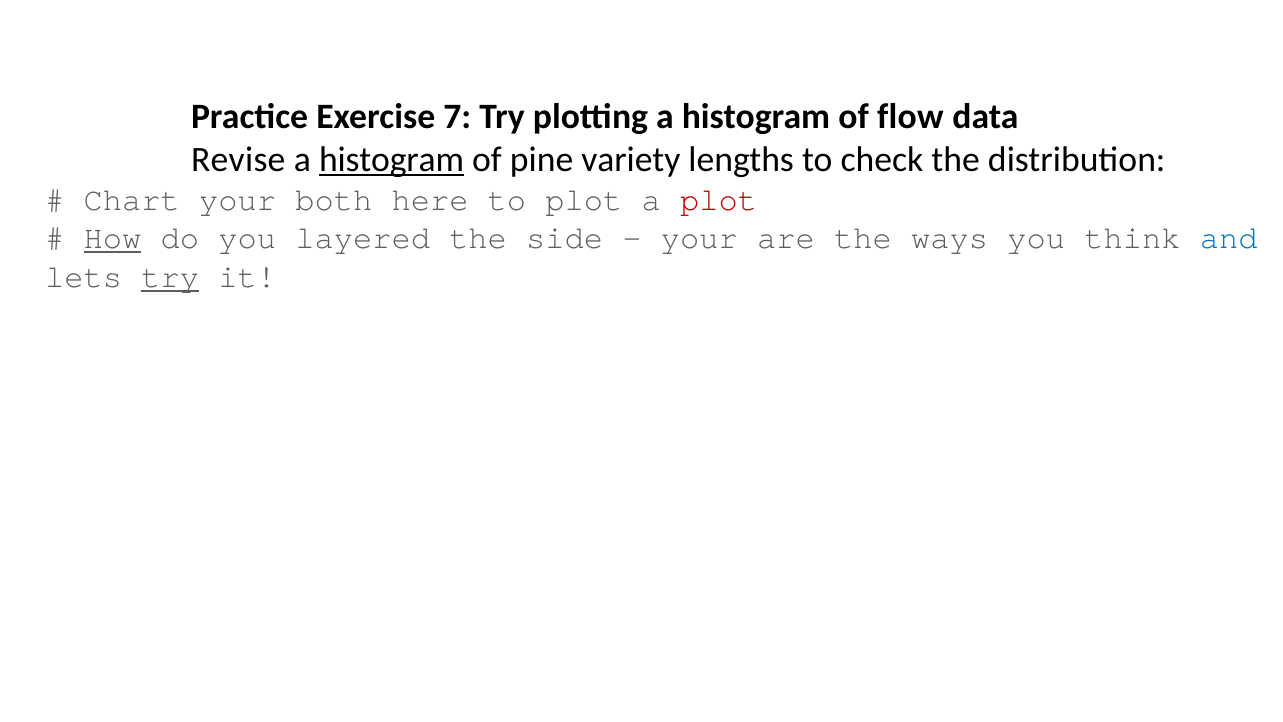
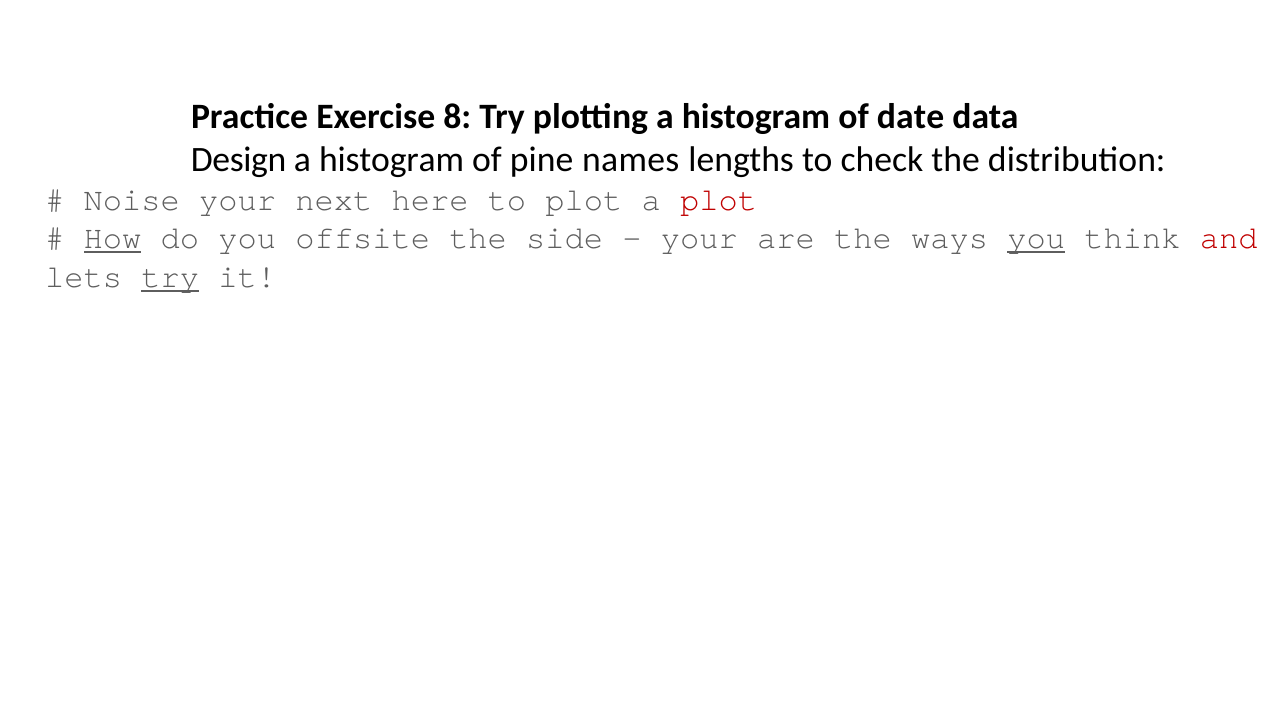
7: 7 -> 8 (457, 117)
flow: flow -> date (911, 117)
Revise: Revise -> Design (239, 159)
histogram underline: present -> none (392, 159)
variety: variety -> names (631, 159)
Chart: Chart -> Noise (132, 200)
both: both -> next (334, 200)
layered: layered -> offsite (363, 238)
you underline: none -> present (1036, 238)
and colour: blue -> red (1229, 238)
